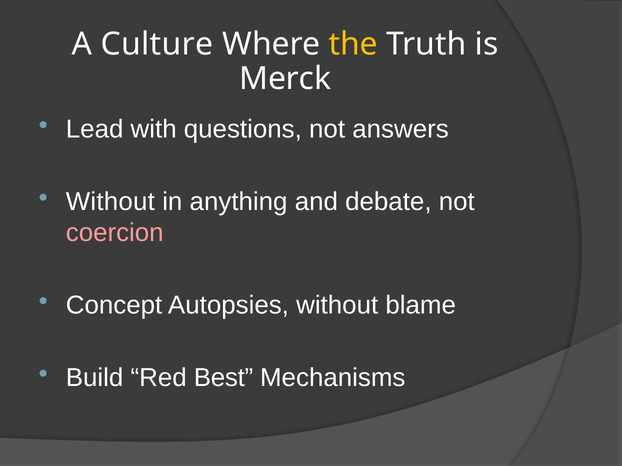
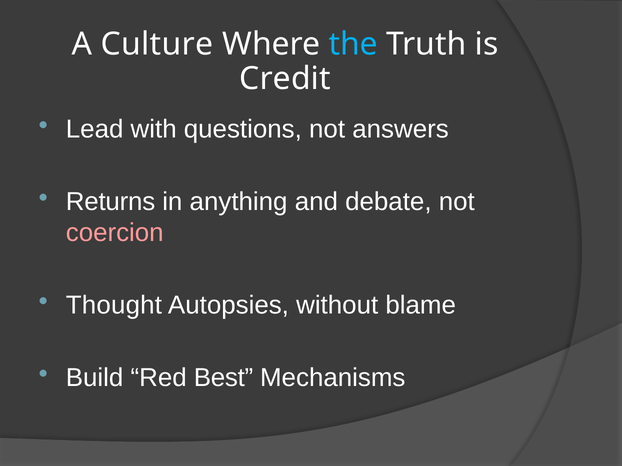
the colour: yellow -> light blue (353, 44)
Merck: Merck -> Credit (285, 79)
Without: Without -> Returns (111, 202)
Concept: Concept -> Thought (114, 306)
